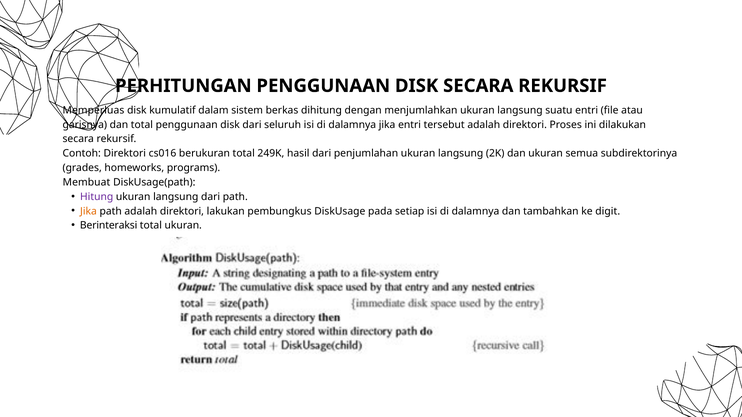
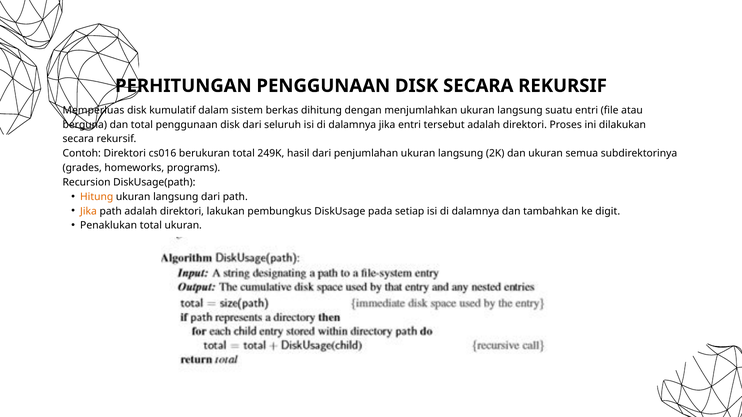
garisnya: garisnya -> berguna (85, 125)
Membuat: Membuat -> Recursion (87, 182)
Hitung colour: purple -> orange (97, 197)
Berinteraksi: Berinteraksi -> Penaklukan (109, 226)
